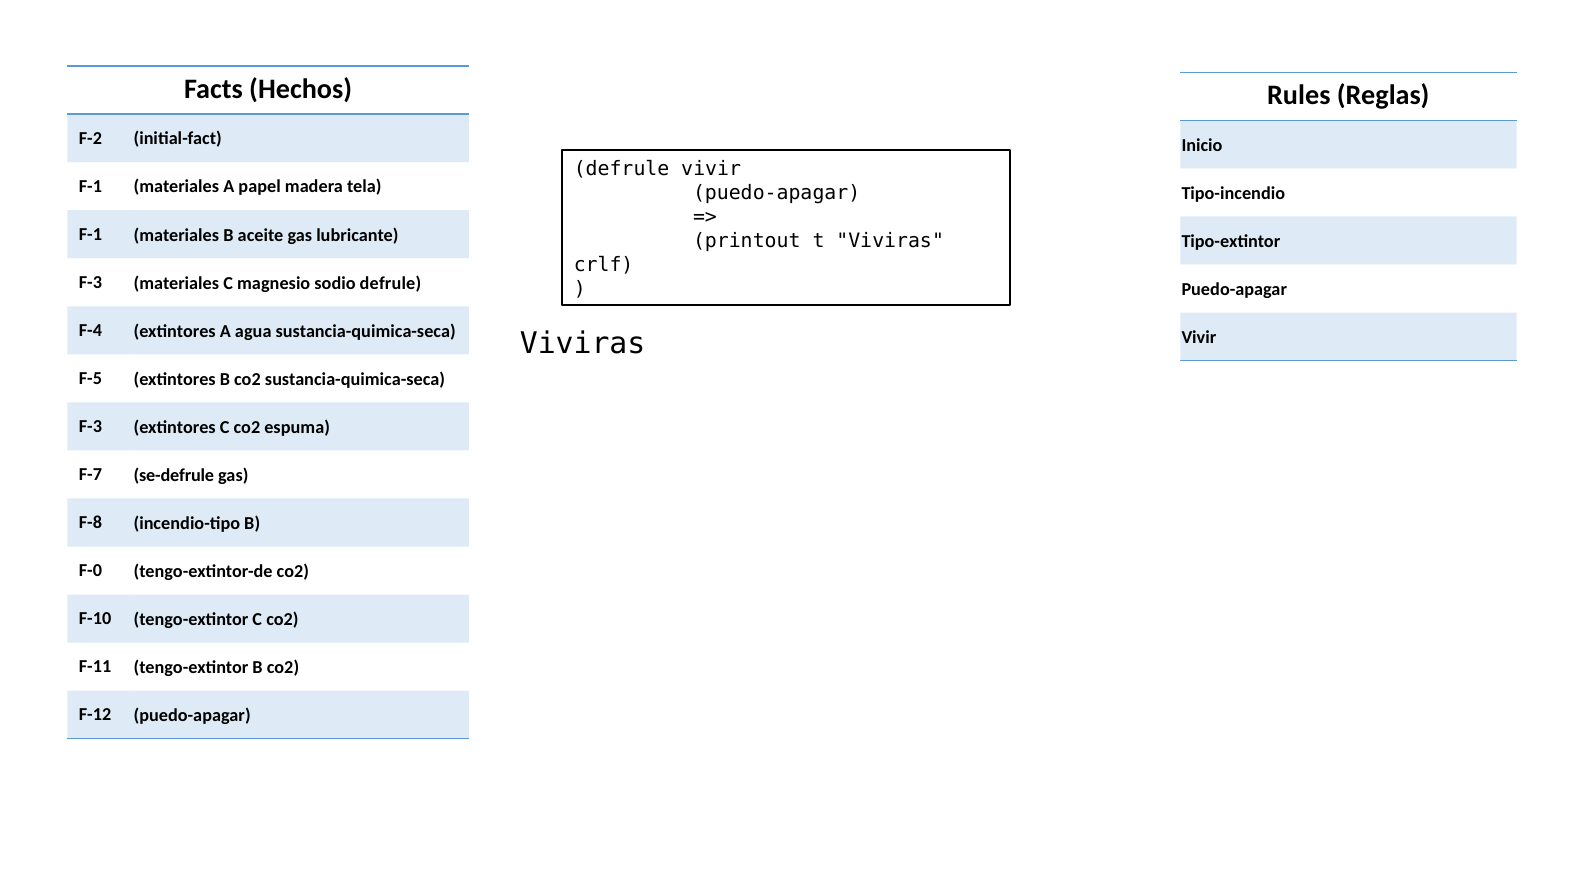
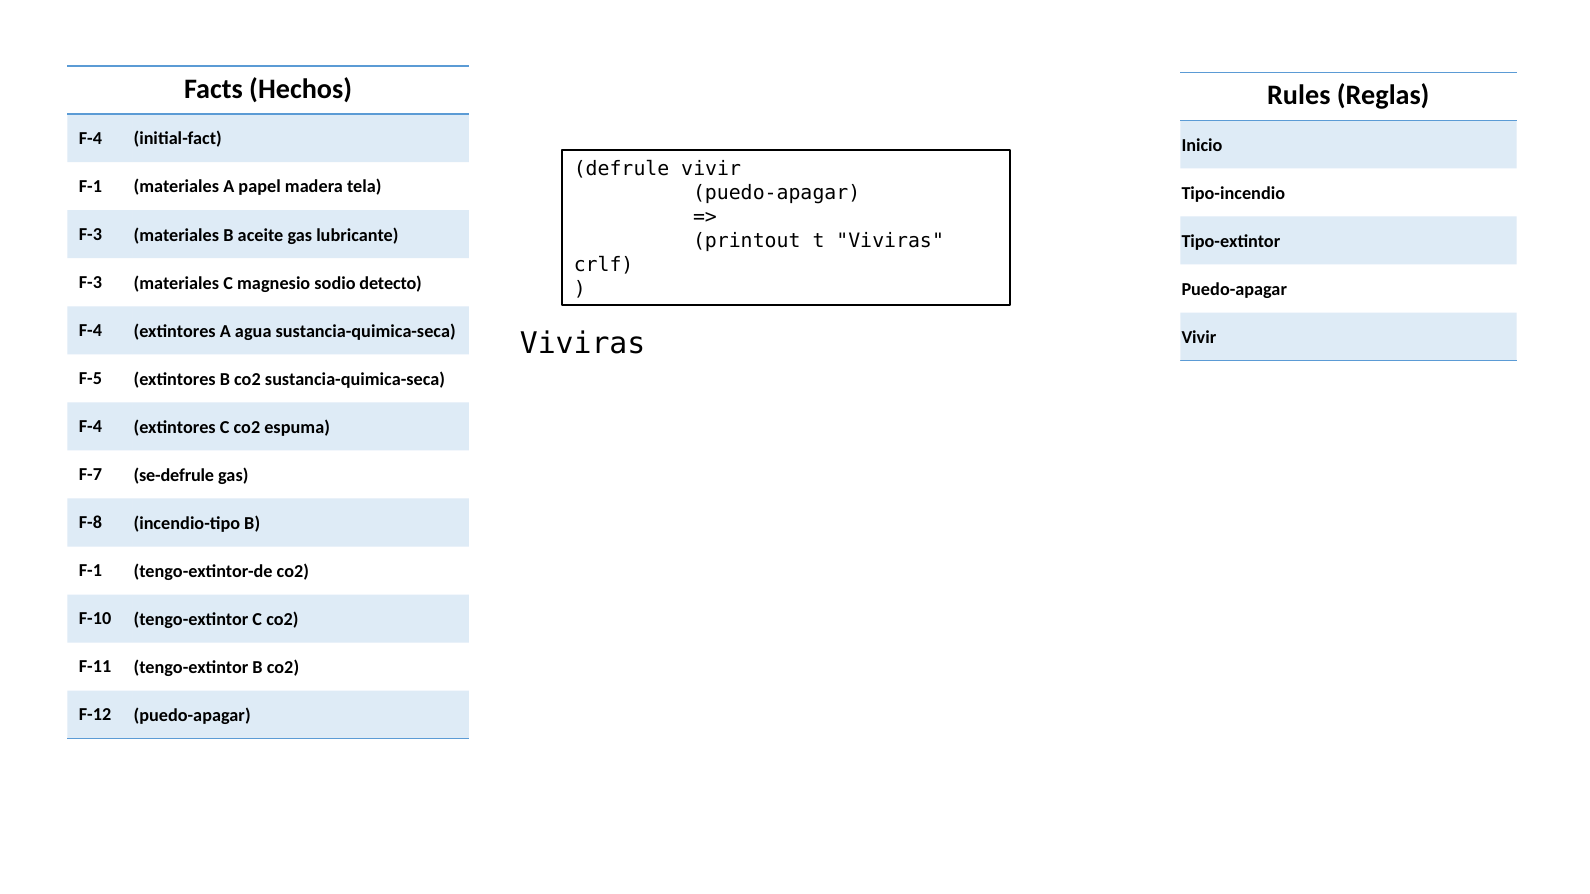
F-2: F-2 -> F-4 (90, 138)
F-1: F-1 -> F-3 (90, 235)
sodio defrule: defrule -> detecto (391, 283)
F-3: F-3 -> F-4 (90, 427)
F-0: F-0 -> F-1 (90, 571)
